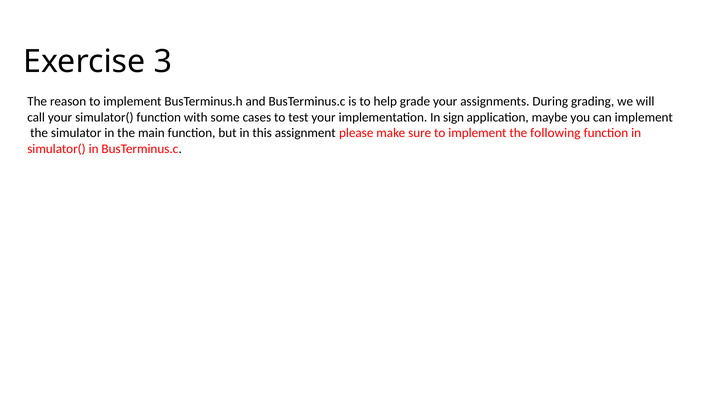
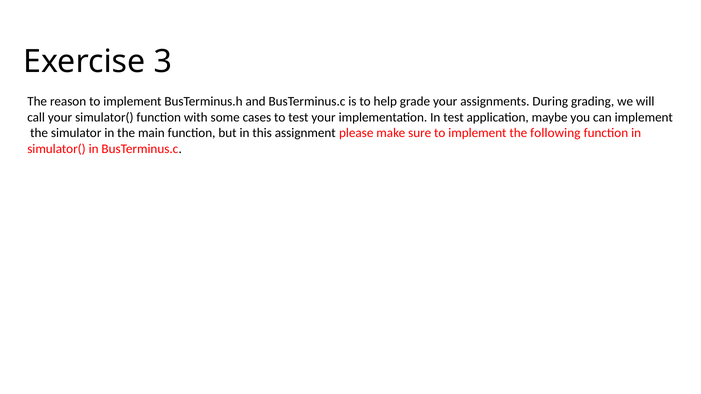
In sign: sign -> test (453, 117)
